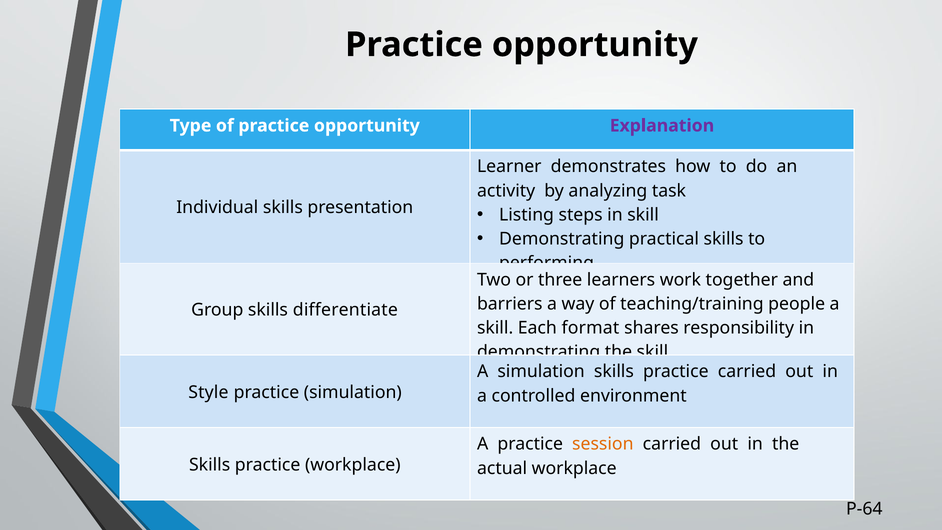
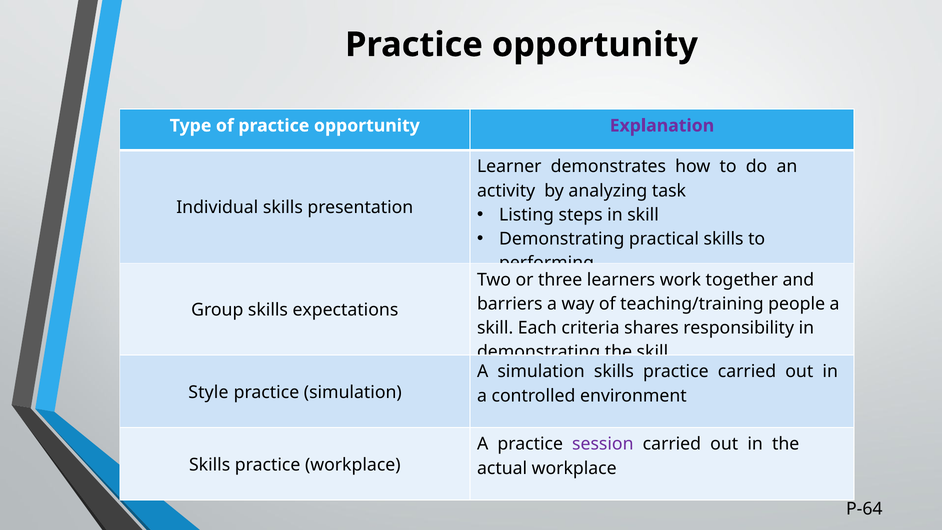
differentiate: differentiate -> expectations (345, 310)
format: format -> criteria (591, 328)
session colour: orange -> purple (603, 444)
